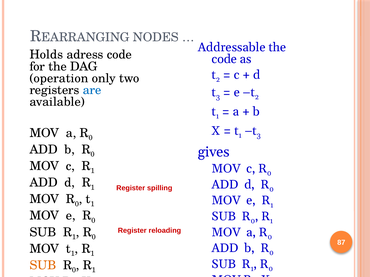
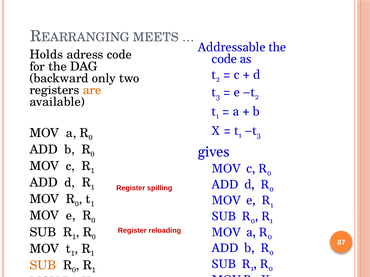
NODES: NODES -> MEETS (156, 37)
operation: operation -> backward (59, 78)
are colour: blue -> orange (92, 90)
